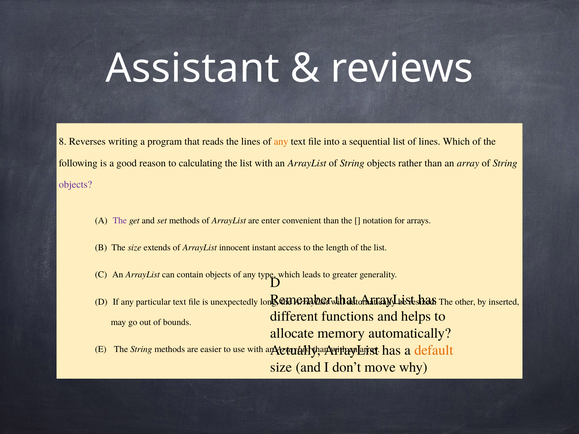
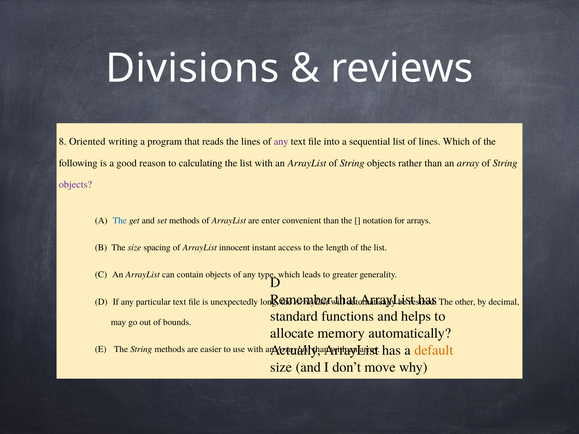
Assistant: Assistant -> Divisions (192, 68)
Reverses: Reverses -> Oriented (87, 142)
any colour: orange -> purple (281, 142)
The colour: purple -> blue (120, 220)
extends: extends -> spacing (157, 248)
inserted: inserted -> decimal (504, 302)
different: different -> standard (294, 317)
